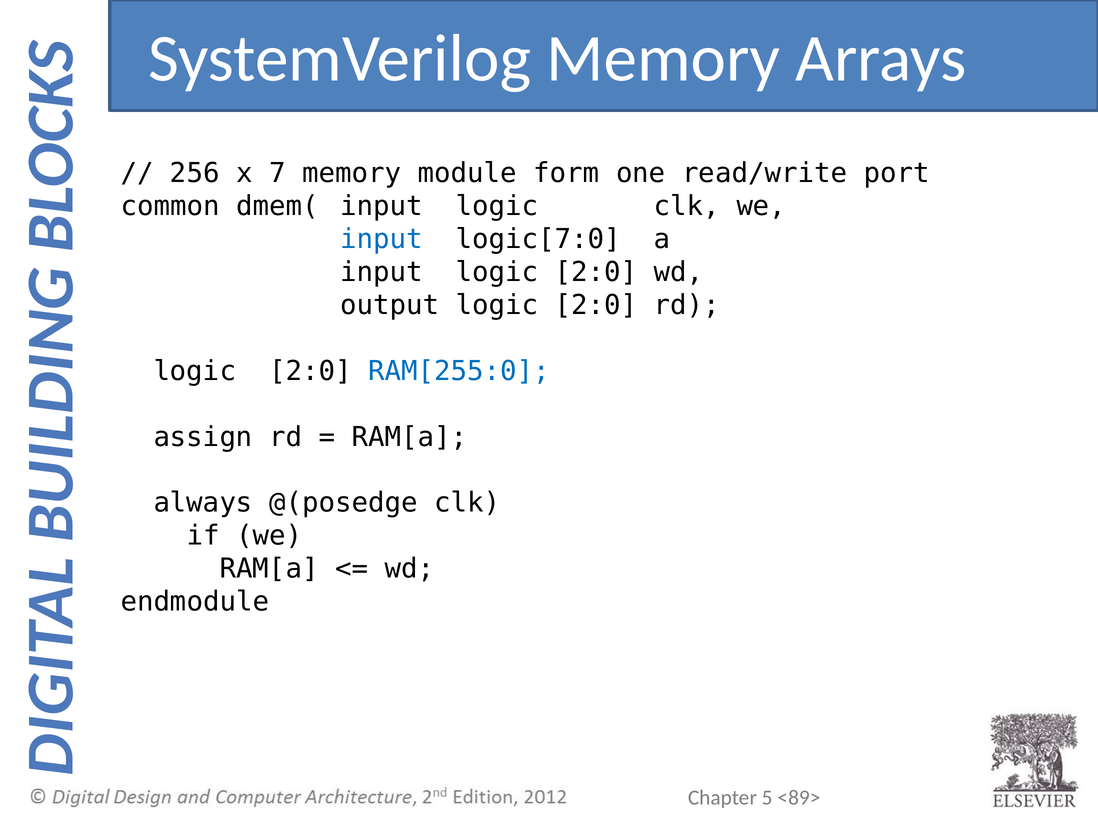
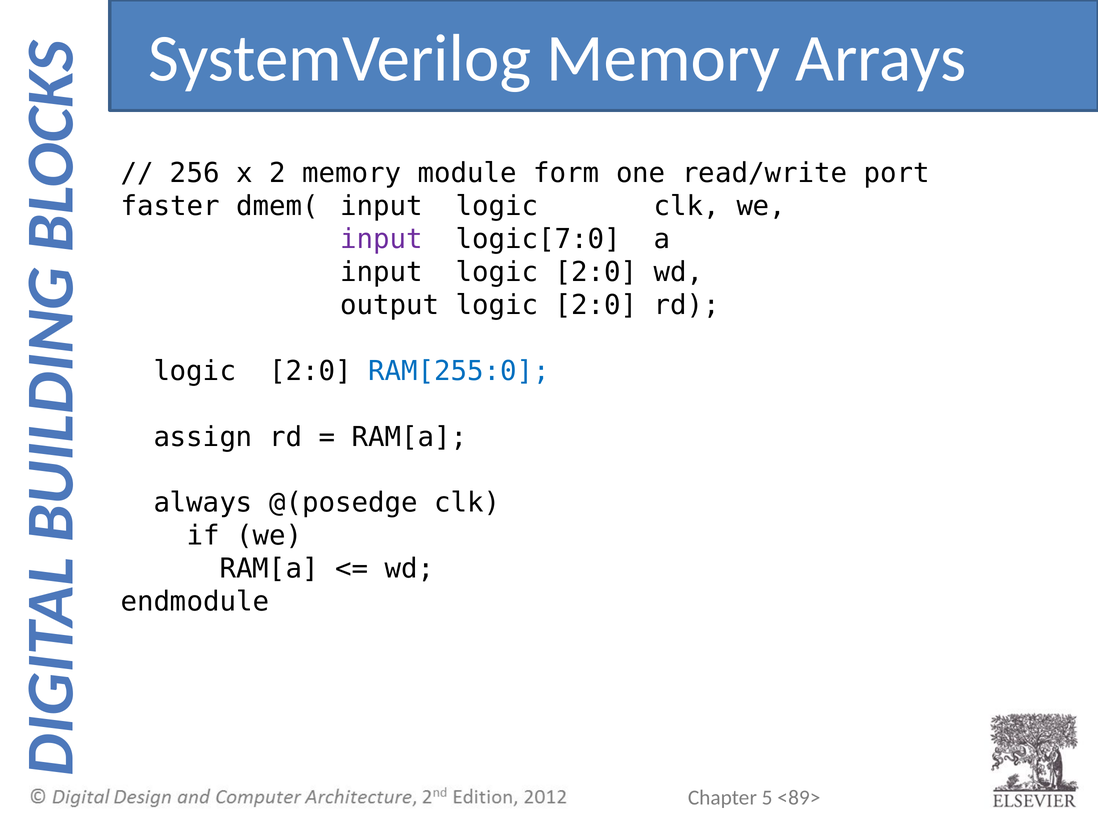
7: 7 -> 2 (277, 173)
common: common -> faster (170, 206)
input colour: blue -> purple (381, 239)
